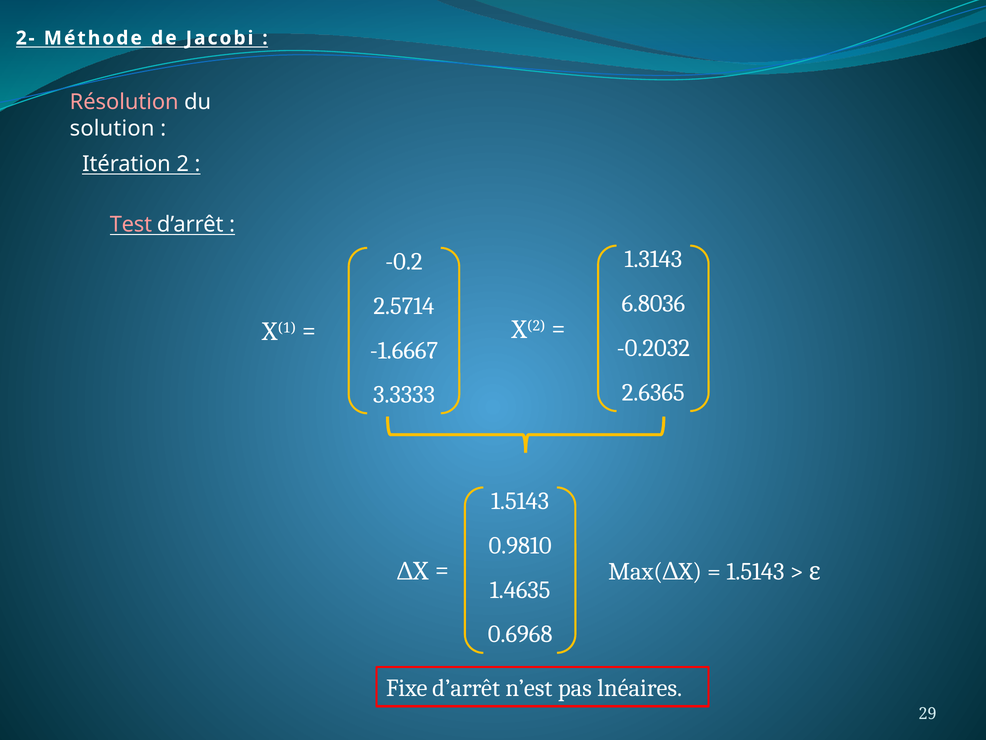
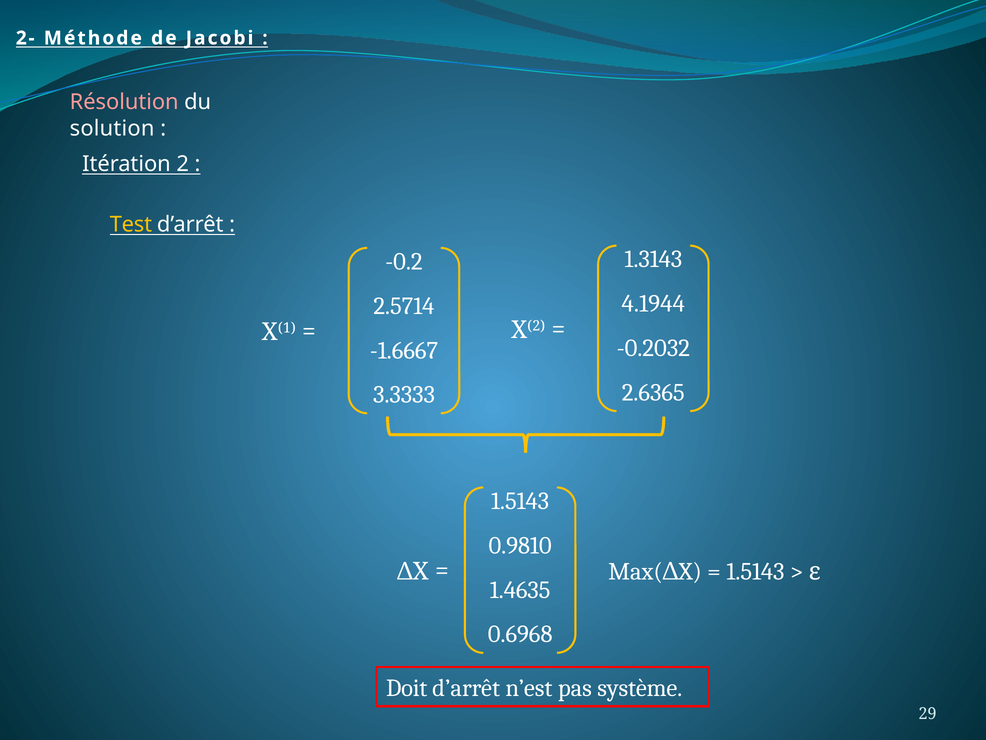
Test colour: pink -> yellow (131, 224)
6.8036: 6.8036 -> 4.1944 (653, 304)
Fixe: Fixe -> Doit (407, 688)
lnéaires: lnéaires -> système (640, 688)
